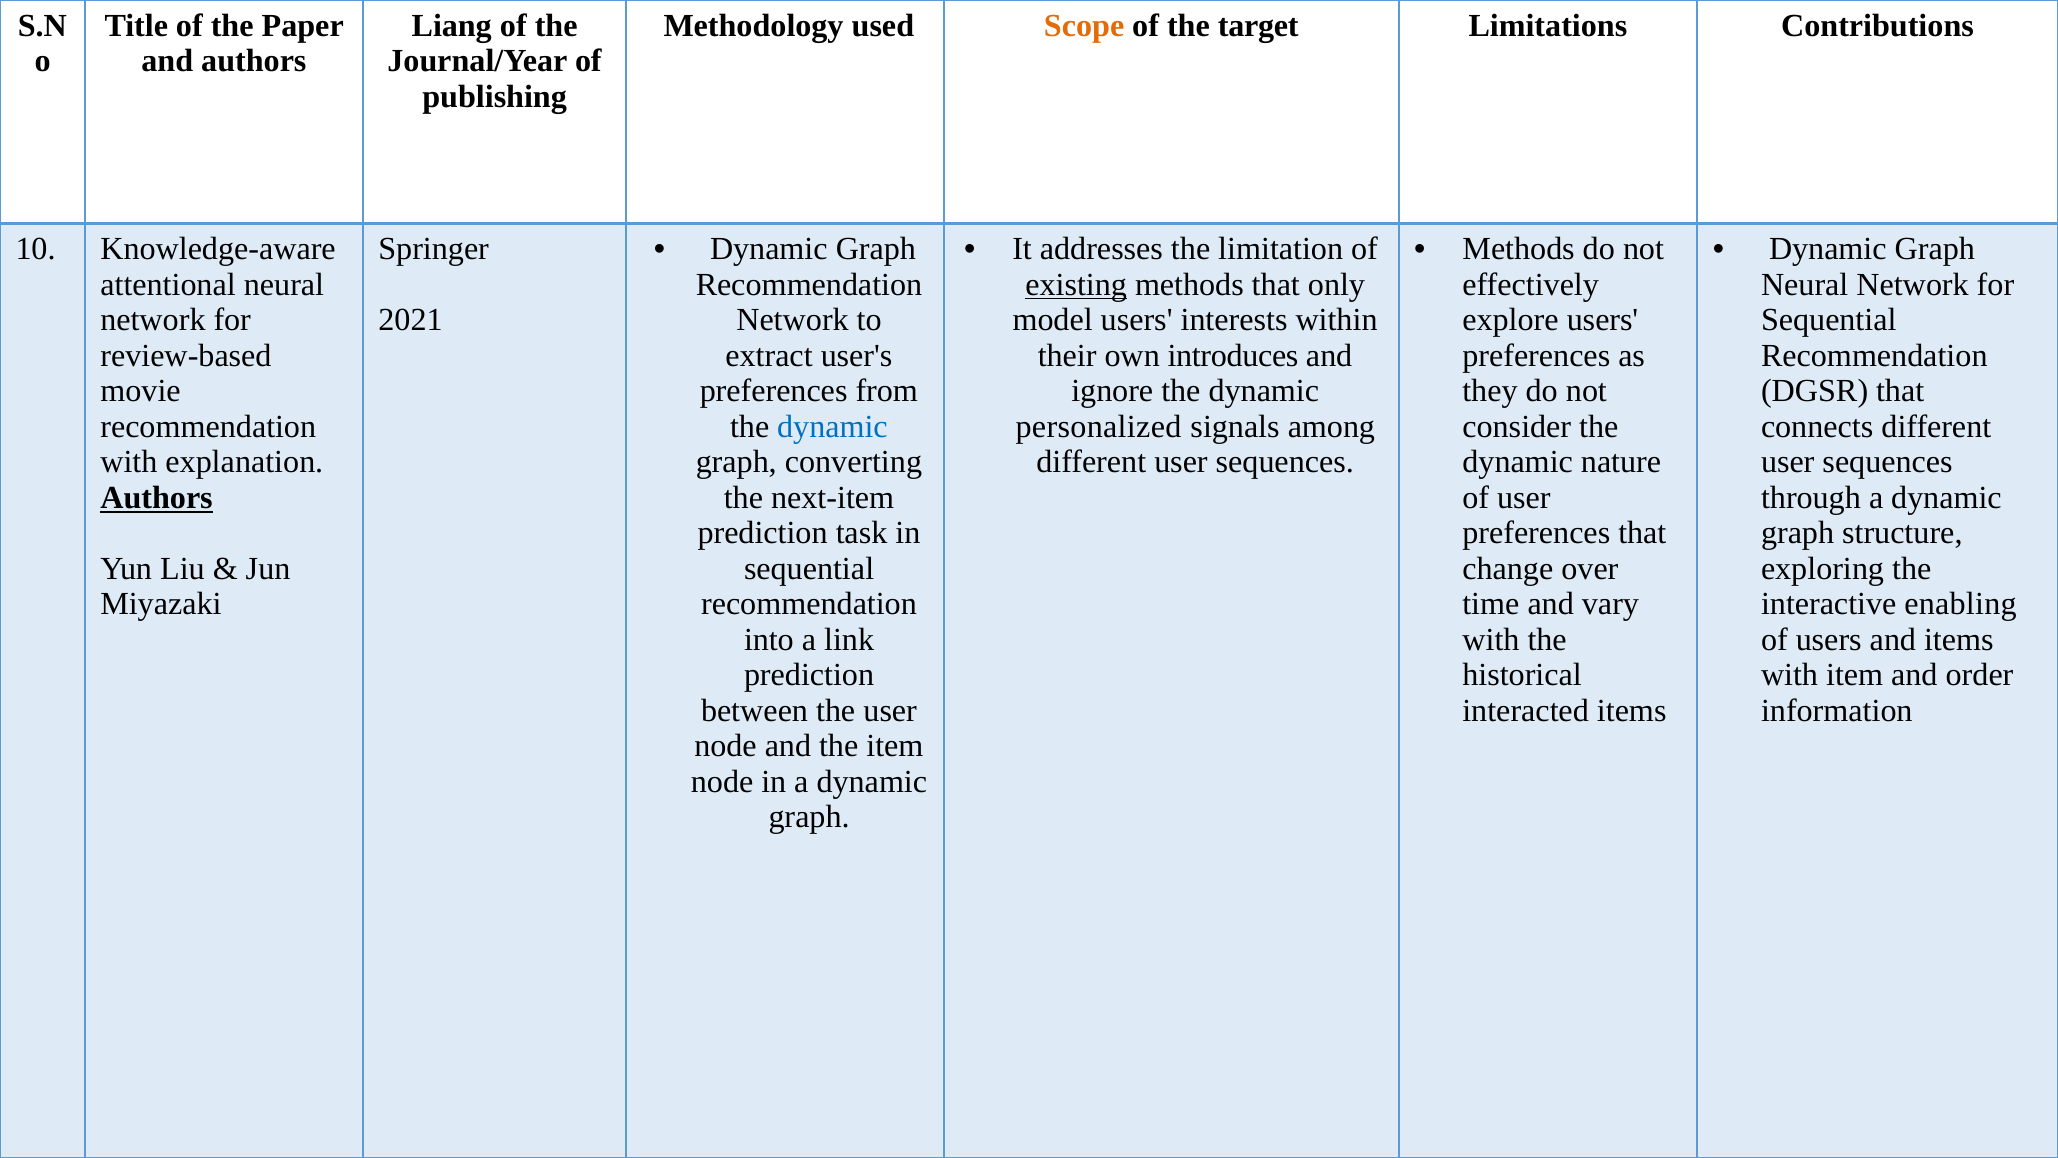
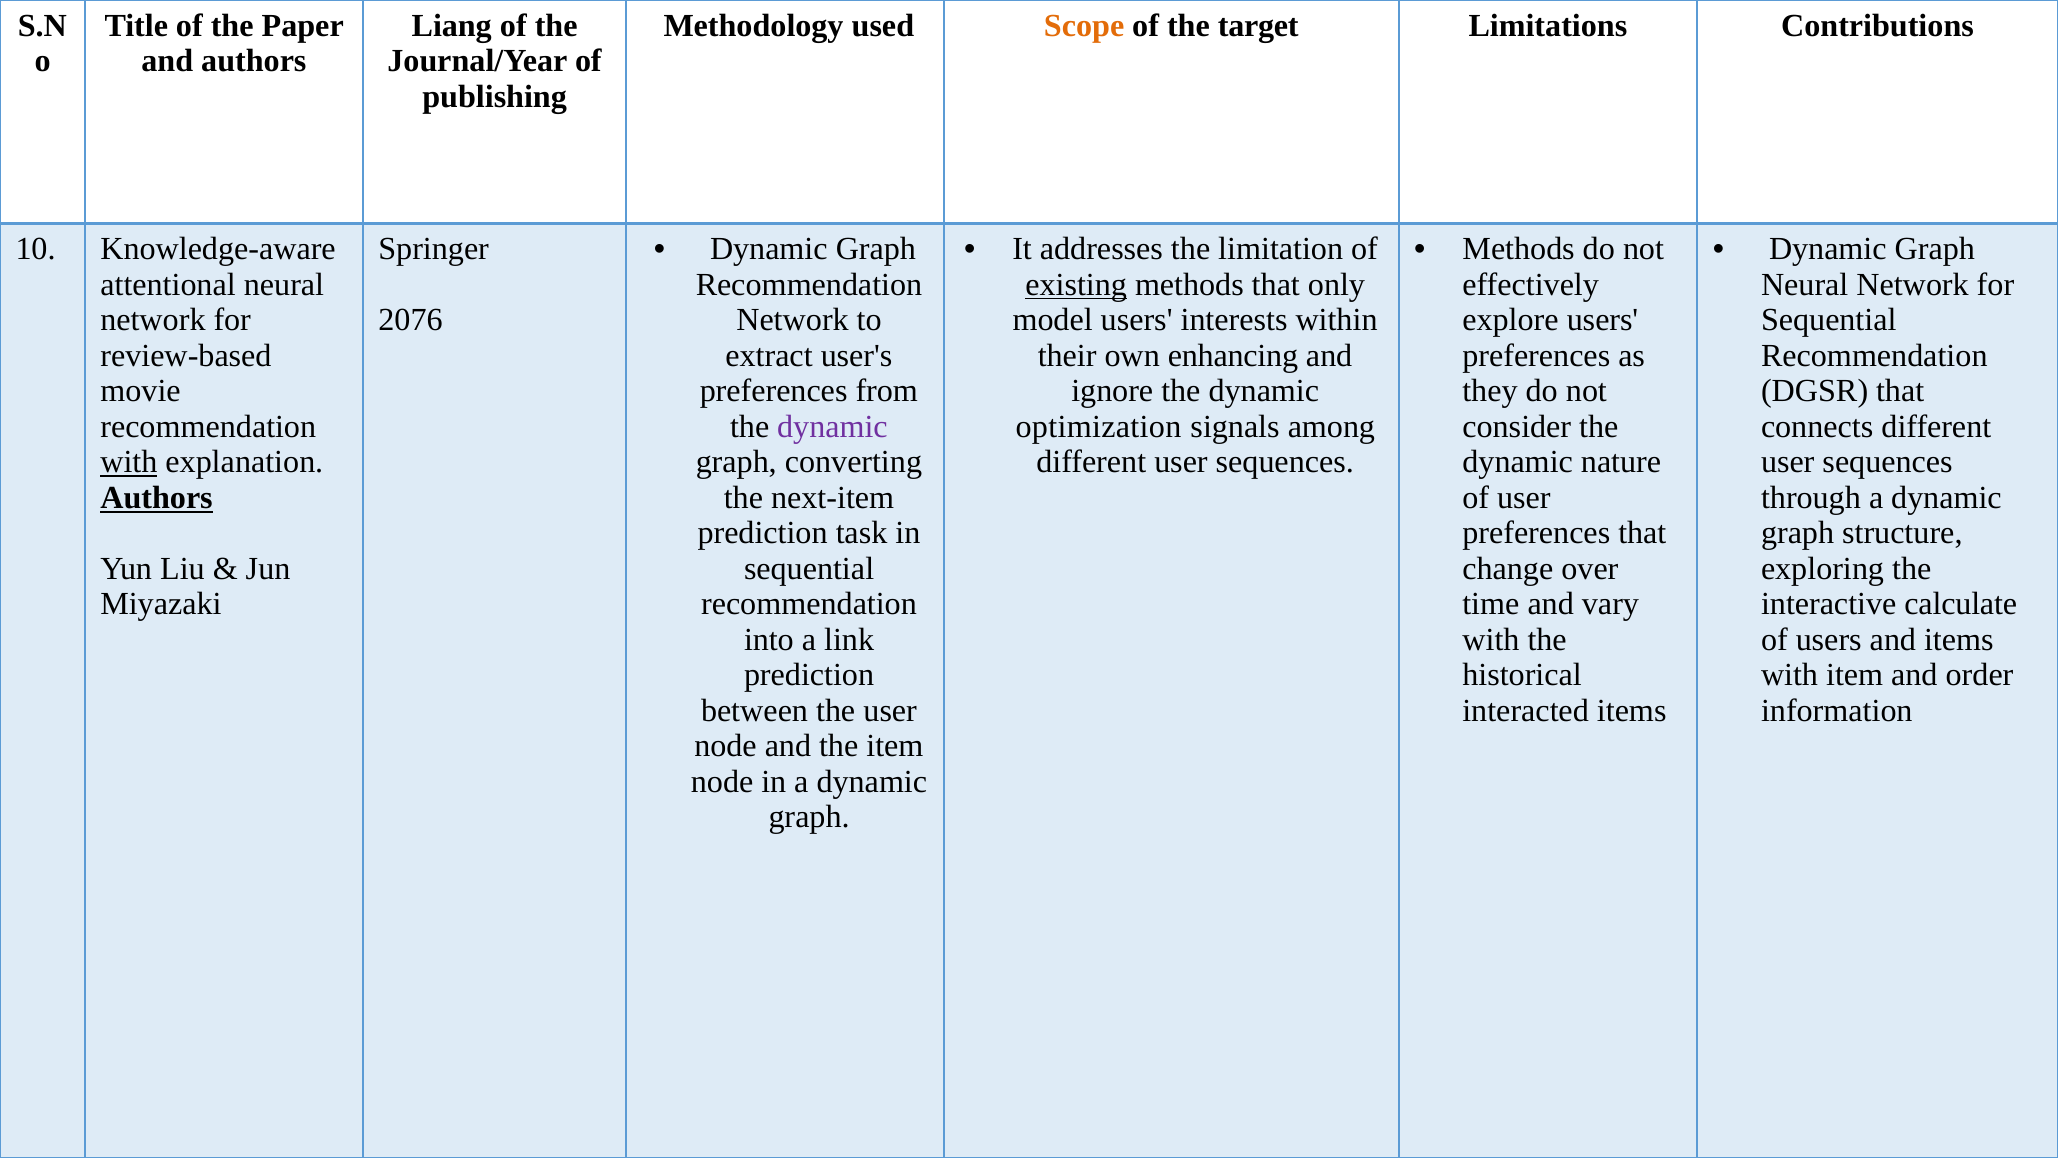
2021: 2021 -> 2076 (411, 320)
introduces: introduces -> enhancing (1233, 356)
dynamic colour: blue -> purple (832, 427)
personalized: personalized -> optimization (1098, 427)
with underline: none -> present (129, 462)
enabling: enabling -> calculate (1961, 604)
